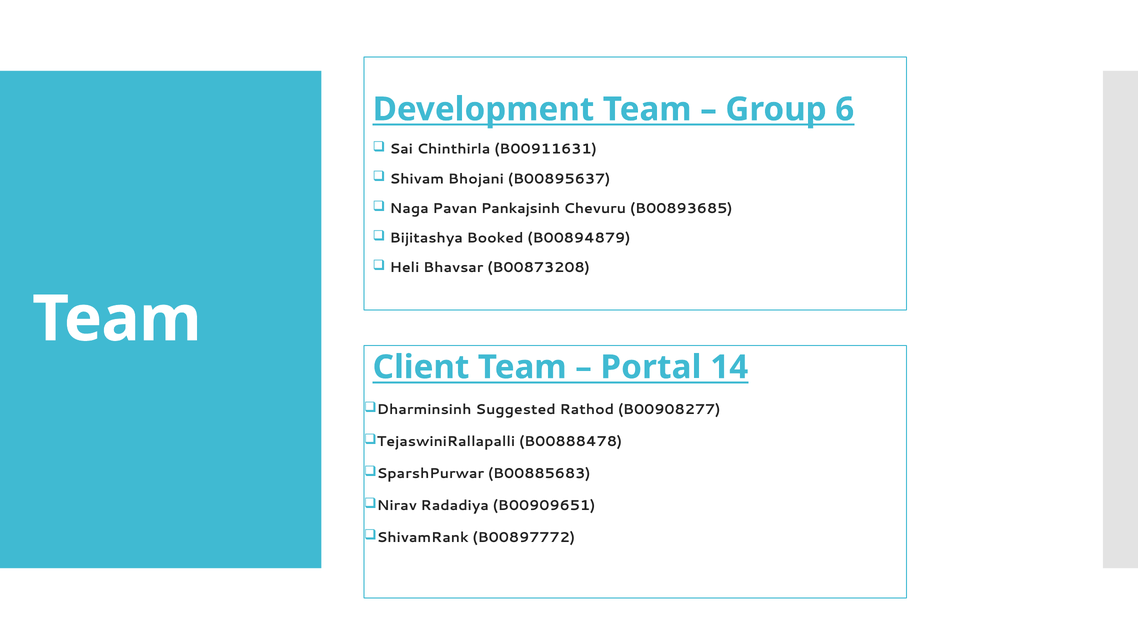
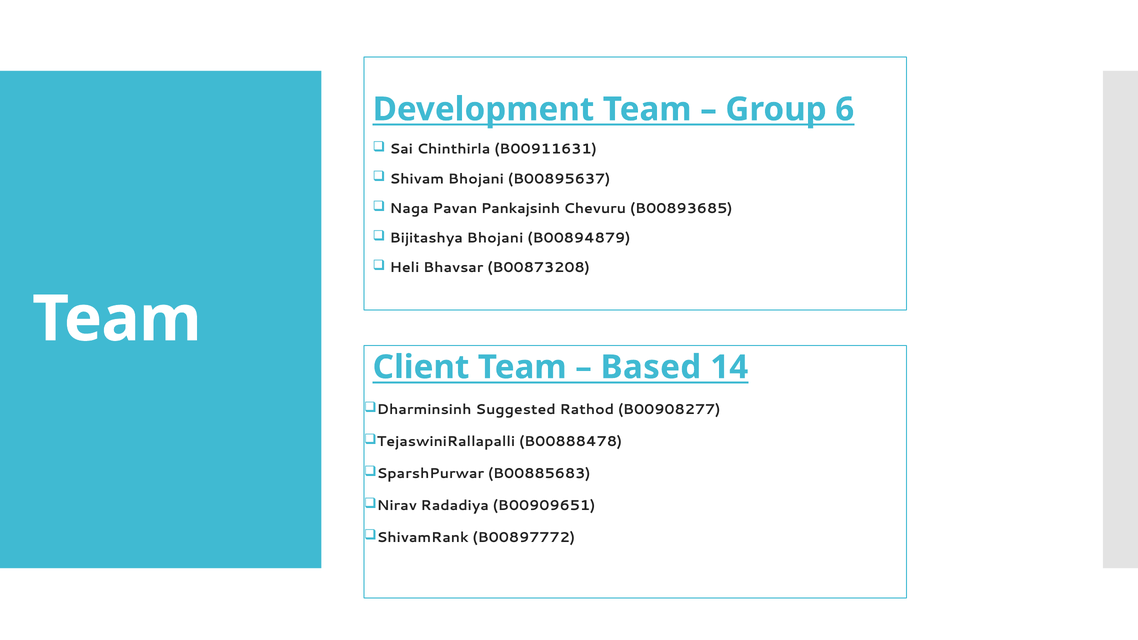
Bijitashya Booked: Booked -> Bhojani (495, 238)
Portal: Portal -> Based (651, 367)
